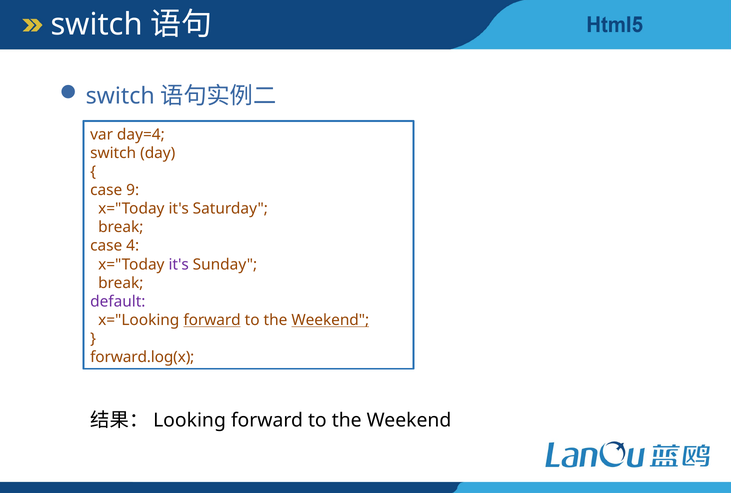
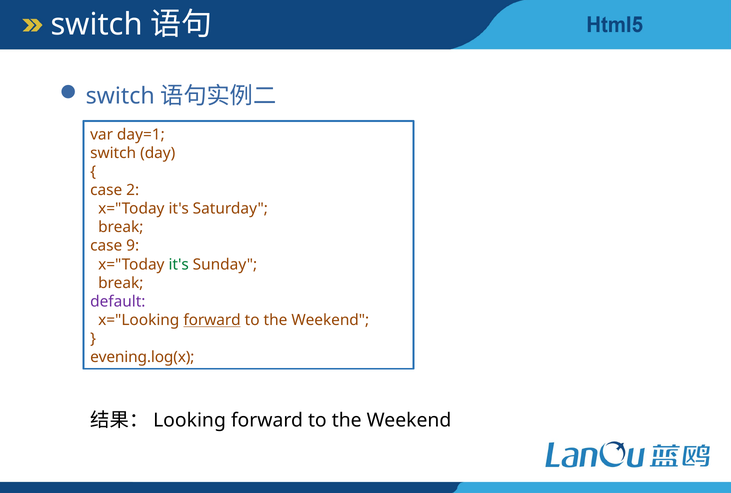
day=4: day=4 -> day=1 (141, 135)
9: 9 -> 2 (133, 190)
4: 4 -> 9 (133, 246)
it's colour: purple -> green (179, 264)
Weekend underline: present -> none (330, 320)
forward.log(x: forward.log(x -> evening.log(x (142, 357)
